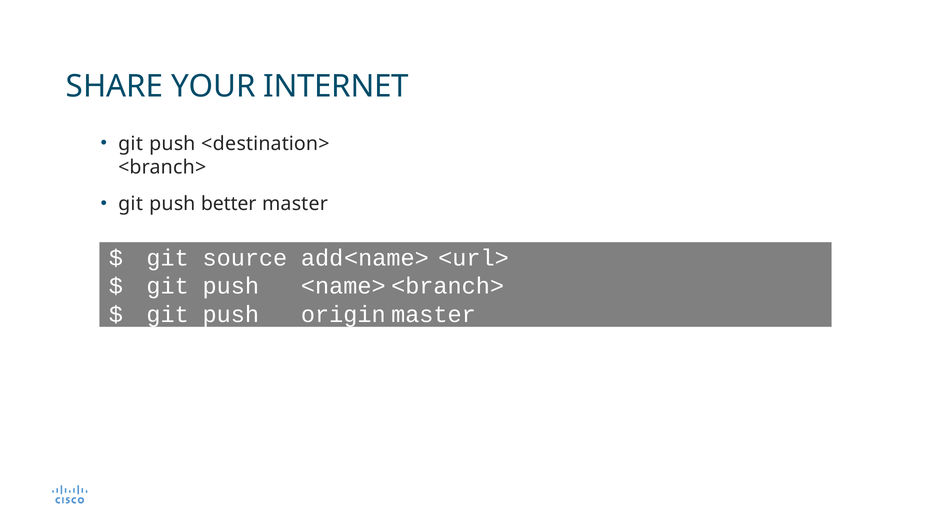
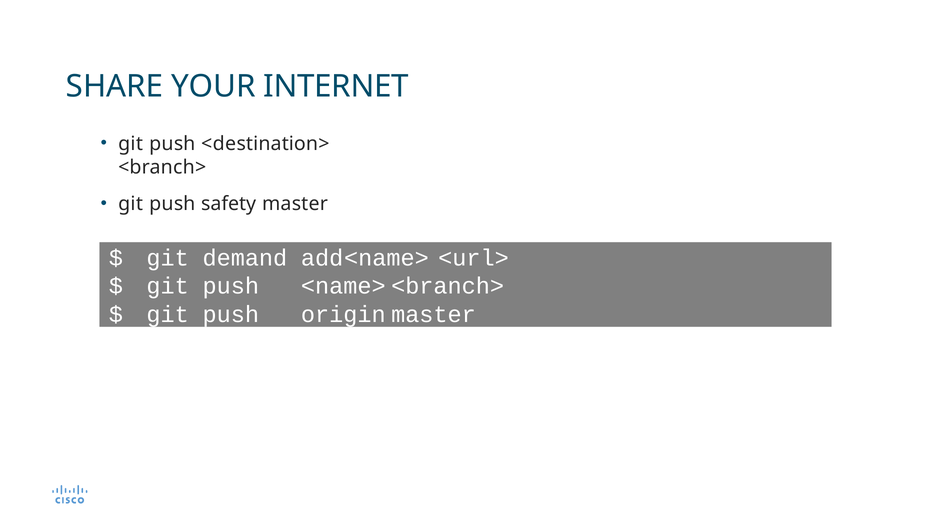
better: better -> safety (229, 204)
source: source -> demand (245, 258)
